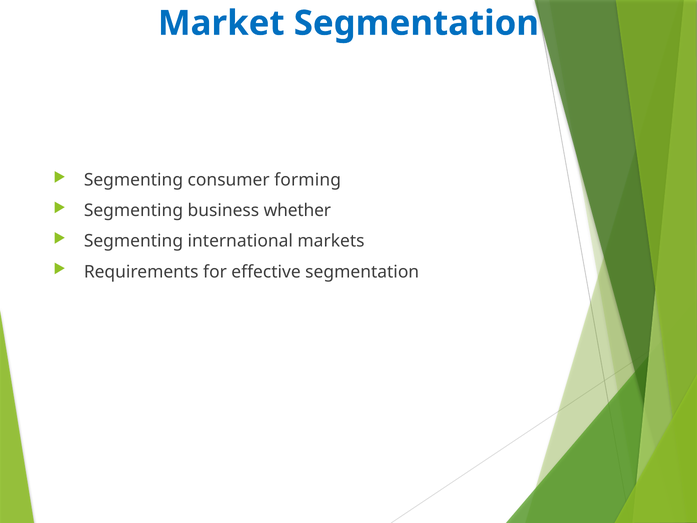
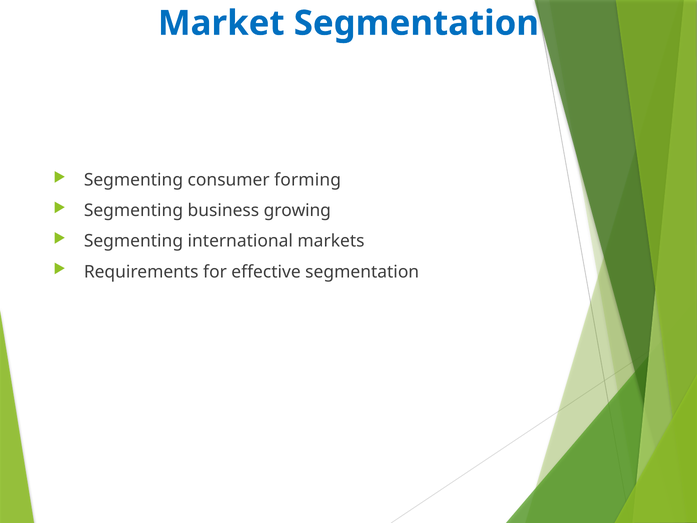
whether: whether -> growing (297, 210)
